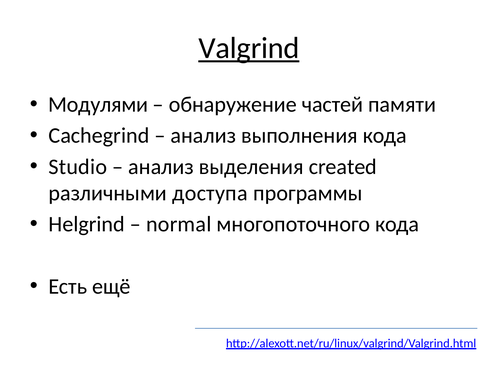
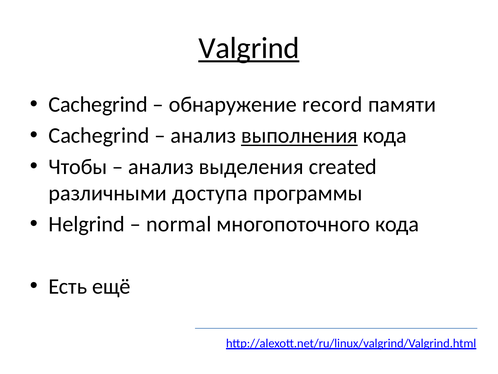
Модулями: Модулями -> Cachegrind (98, 104)
частей: частей -> record (332, 104)
выполнения underline: none -> present (299, 135)
Studio: Studio -> Чтобы (78, 166)
